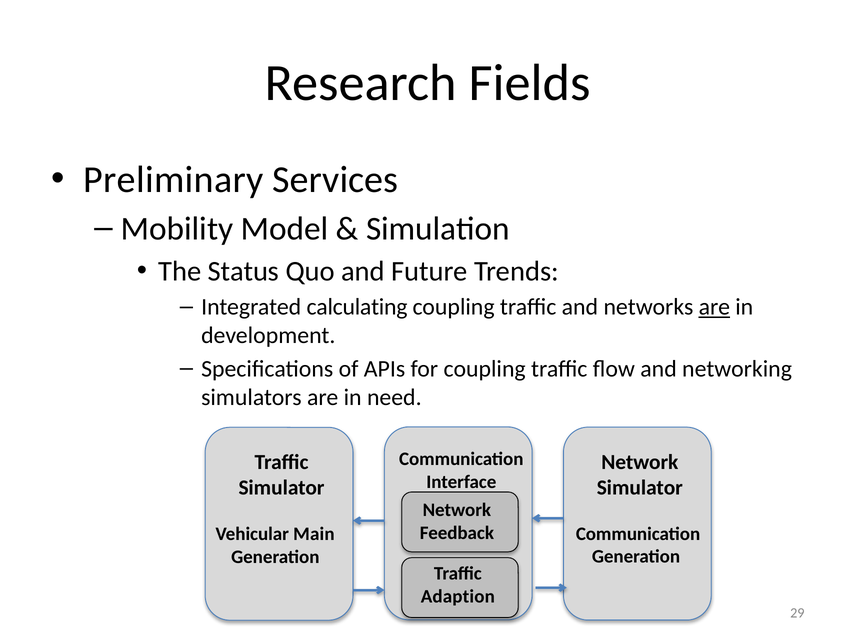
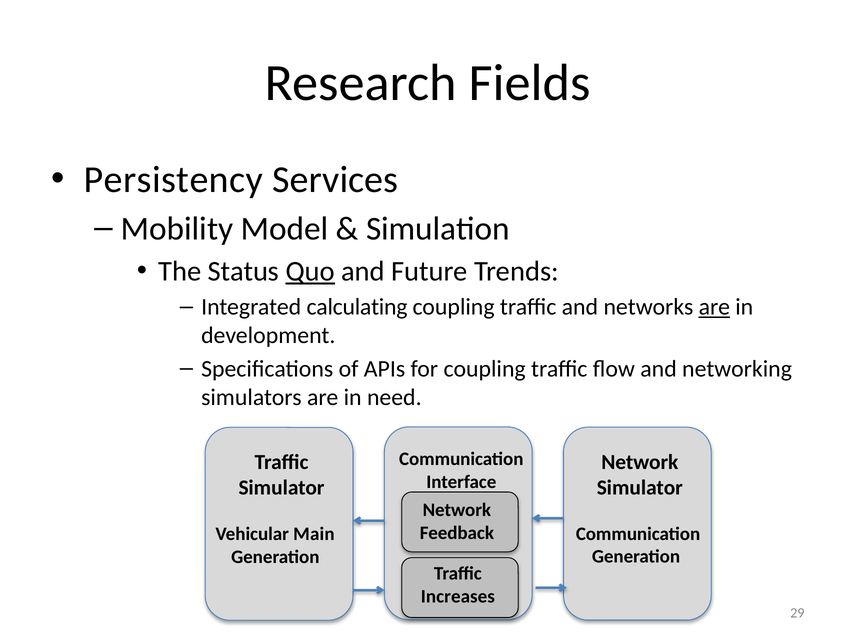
Preliminary: Preliminary -> Persistency (173, 180)
Quo underline: none -> present (310, 271)
Adaption: Adaption -> Increases (458, 596)
